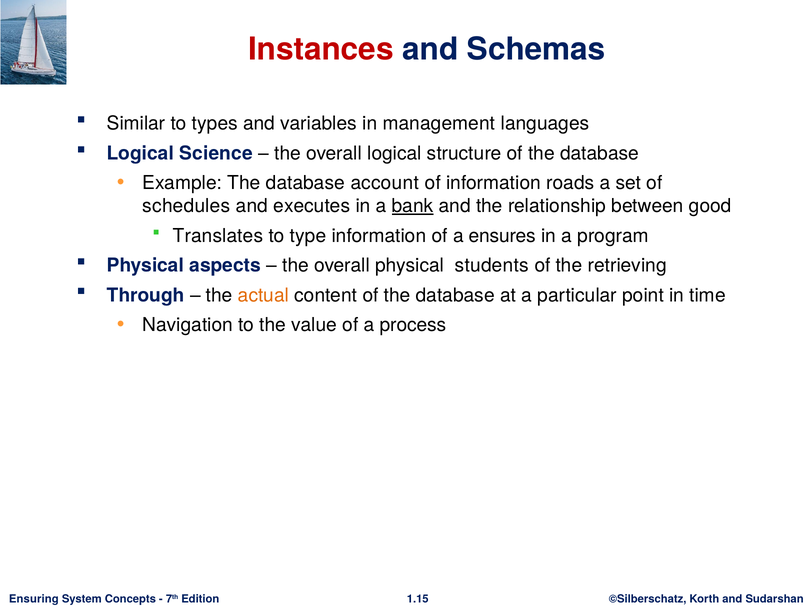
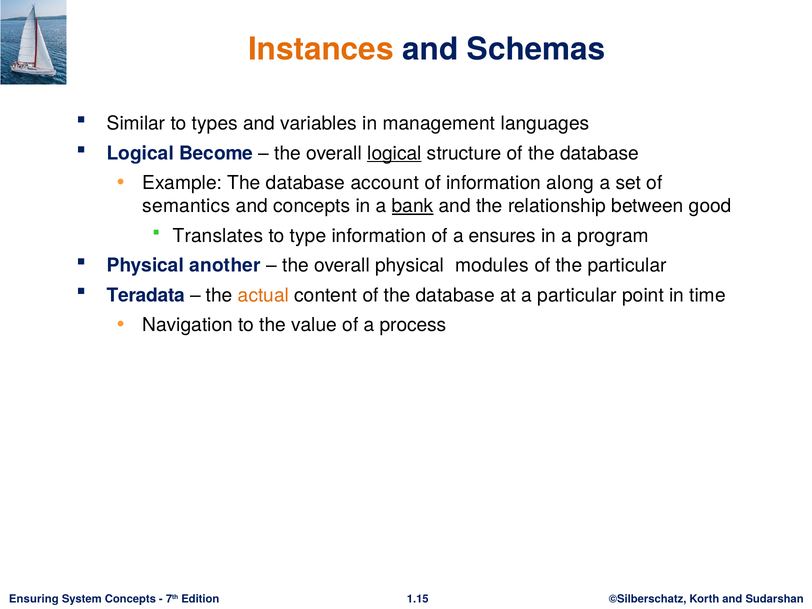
Instances colour: red -> orange (321, 49)
Science: Science -> Become (216, 153)
logical underline: none -> present (394, 153)
roads: roads -> along (570, 183)
schedules: schedules -> semantics (186, 206)
and executes: executes -> concepts (312, 206)
aspects: aspects -> another (225, 266)
students: students -> modules (492, 266)
the retrieving: retrieving -> particular (627, 266)
Through: Through -> Teradata (146, 295)
